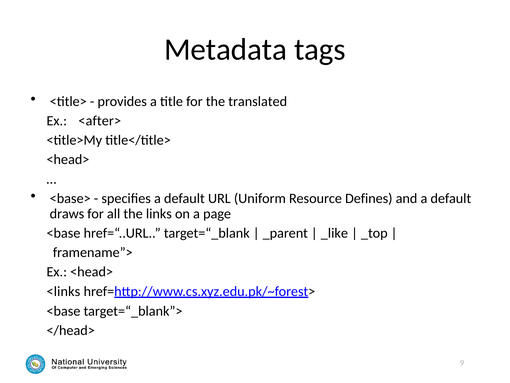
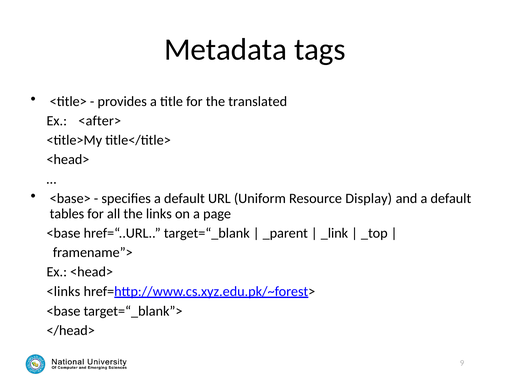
Defines: Defines -> Display (369, 198)
draws: draws -> tables (67, 213)
_like: _like -> _link (334, 233)
